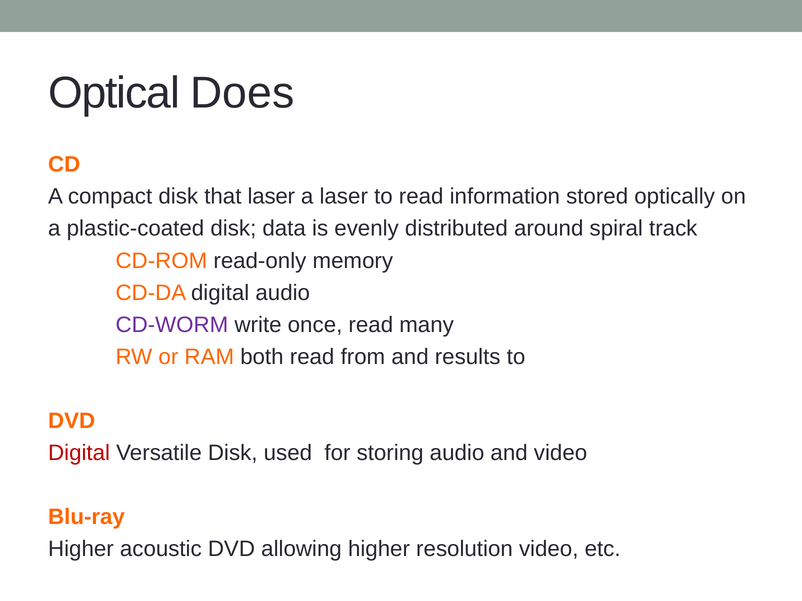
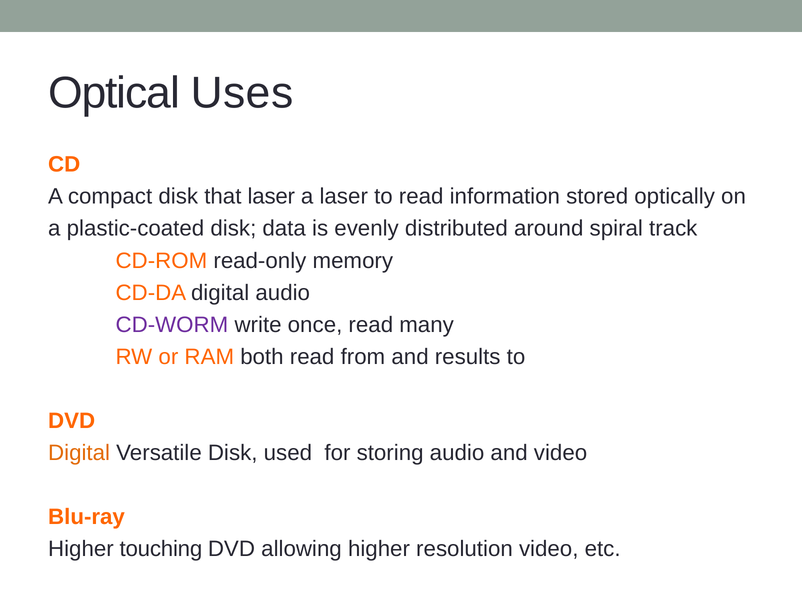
Does: Does -> Uses (242, 93)
Digital colour: red -> orange (79, 453)
acoustic: acoustic -> touching (161, 550)
